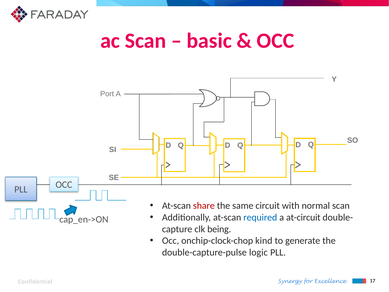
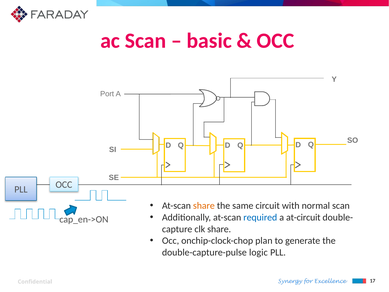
share colour: red -> orange (204, 206)
clk being: being -> share (219, 229)
kind: kind -> plan (264, 241)
